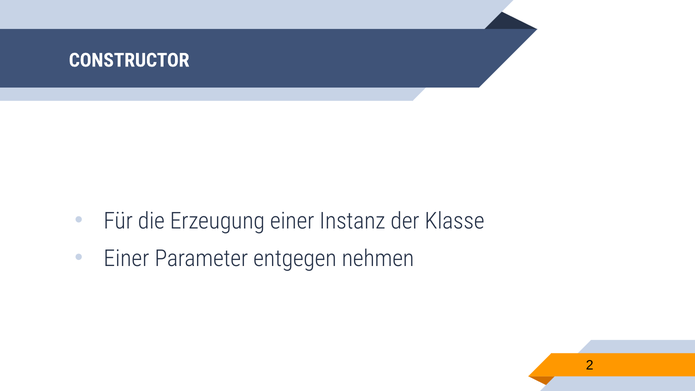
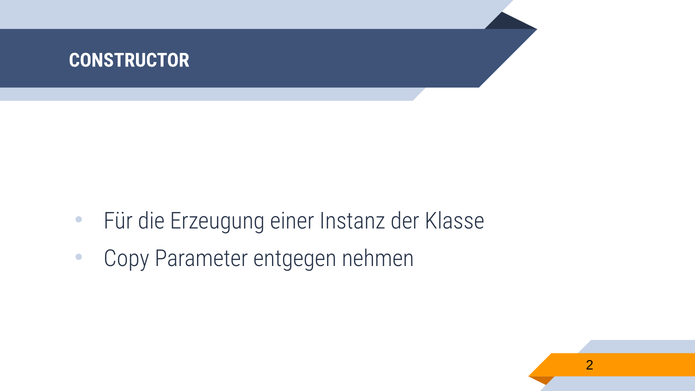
Einer: Einer -> Copy (126, 259)
